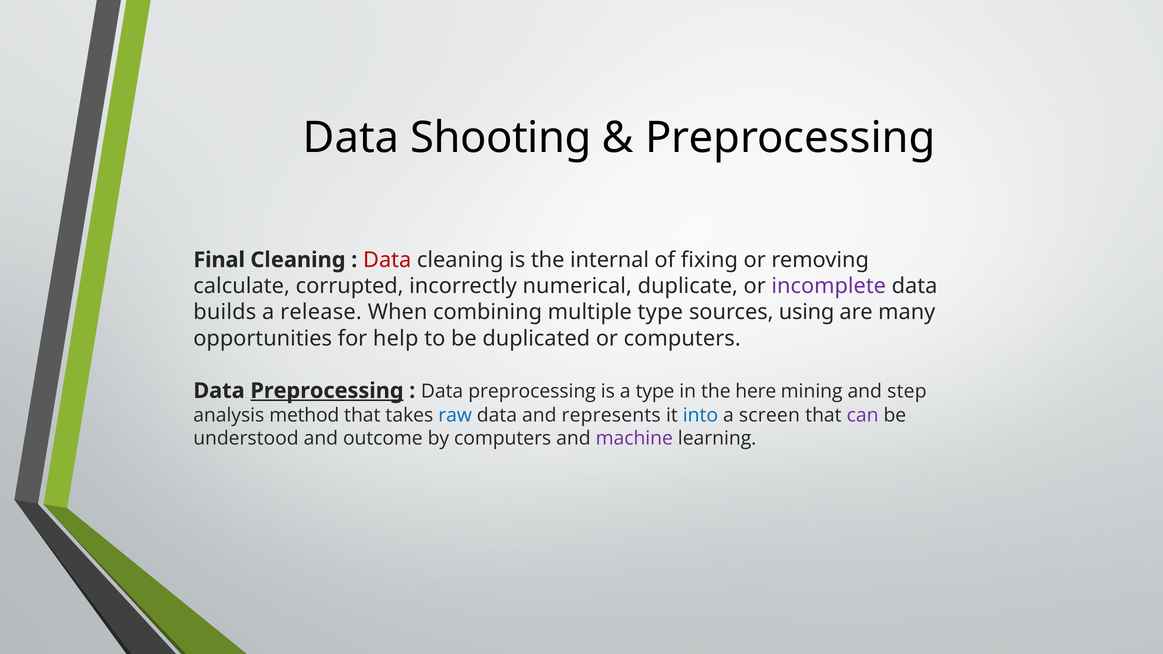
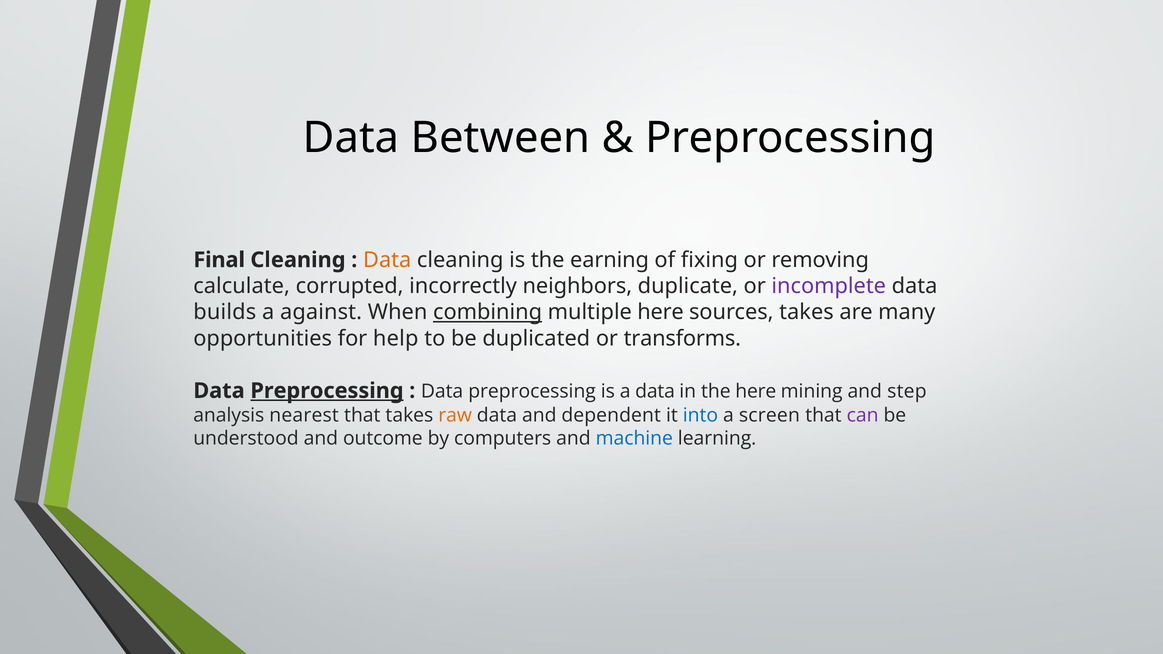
Shooting: Shooting -> Between (501, 138)
Data colour: red -> orange (387, 260)
internal: internal -> earning (610, 260)
numerical: numerical -> neighbors (577, 286)
release: release -> against (321, 312)
combining underline: none -> present (488, 312)
multiple type: type -> here (661, 312)
sources using: using -> takes (806, 312)
or computers: computers -> transforms (682, 339)
a type: type -> data (655, 392)
method: method -> nearest (304, 415)
raw colour: blue -> orange (455, 415)
represents: represents -> dependent (611, 415)
machine colour: purple -> blue (634, 439)
